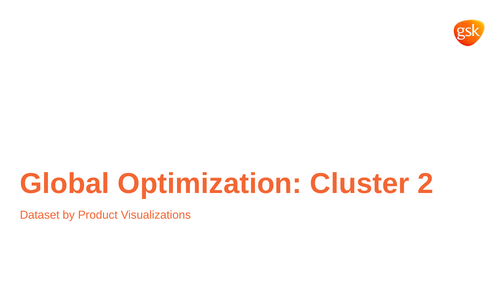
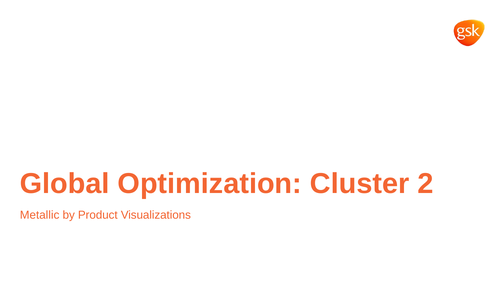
Dataset: Dataset -> Metallic (40, 215)
